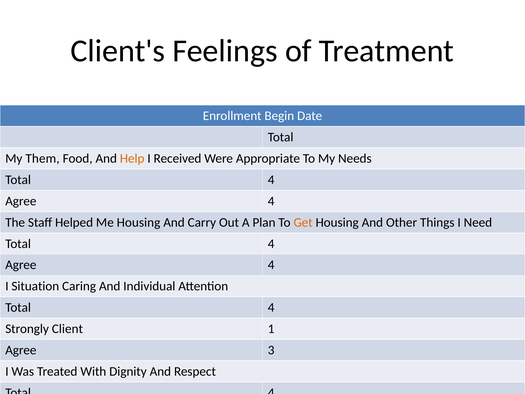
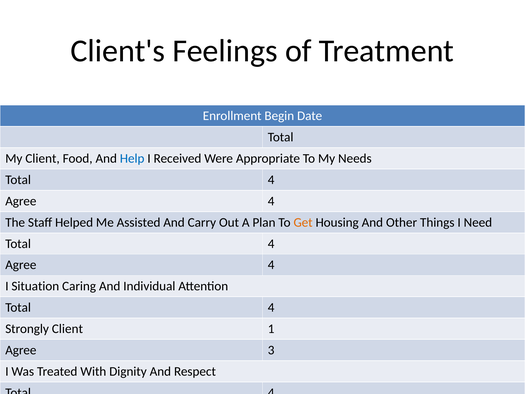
My Them: Them -> Client (43, 158)
Help colour: orange -> blue (132, 158)
Me Housing: Housing -> Assisted (139, 222)
